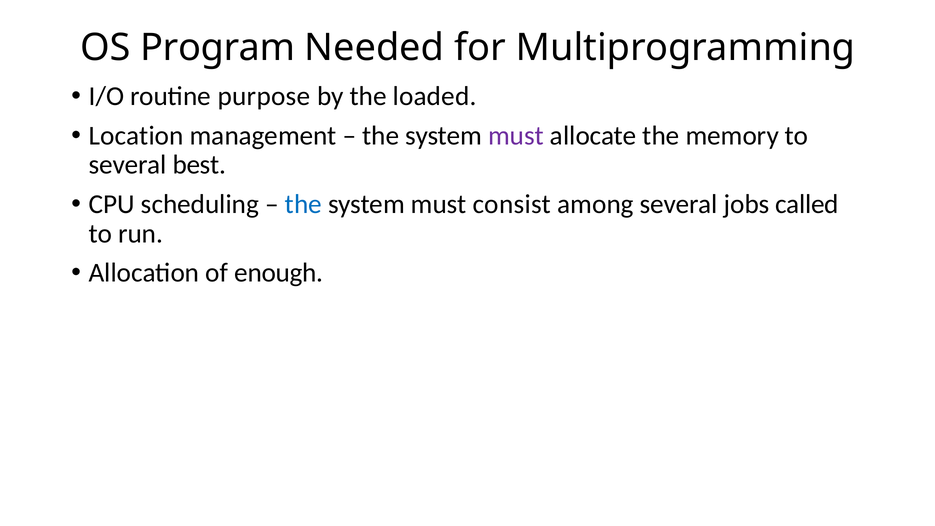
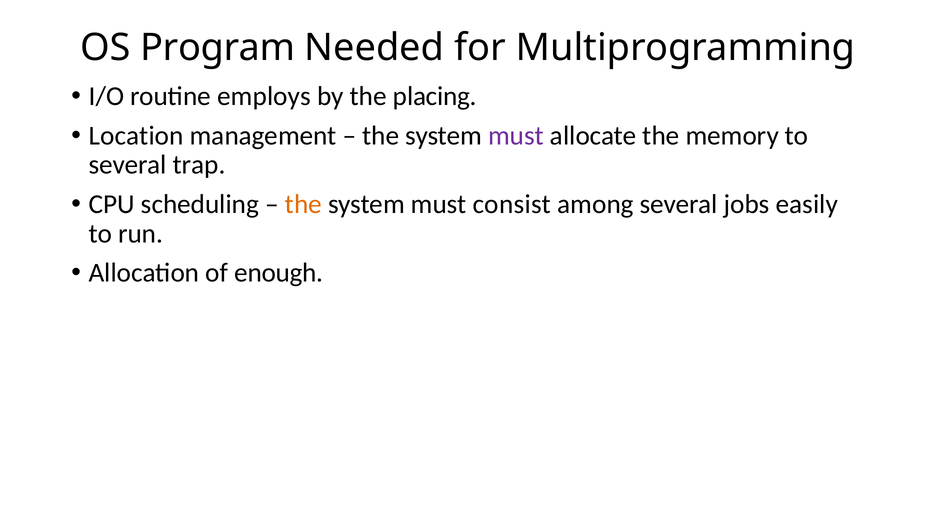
purpose: purpose -> employs (264, 96)
loaded: loaded -> placing (435, 96)
best: best -> trap (199, 165)
the colour: blue -> orange (303, 204)
called: called -> easily (807, 204)
